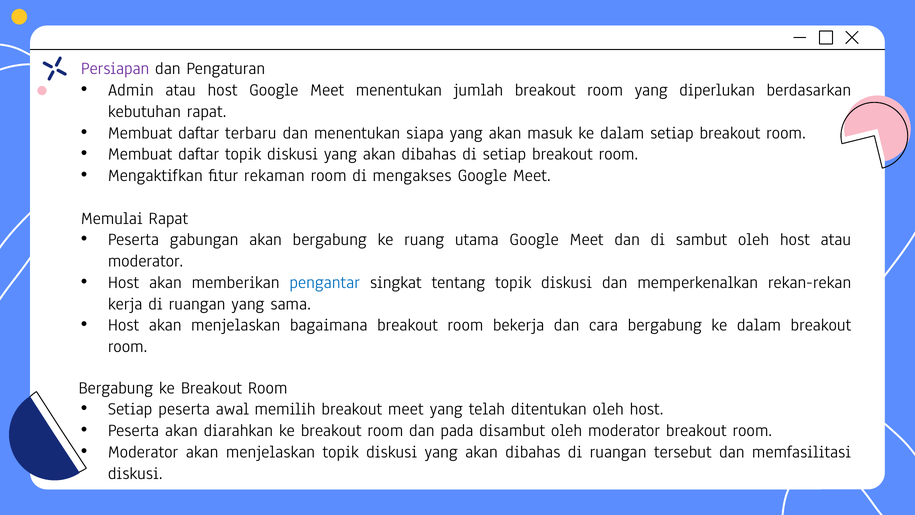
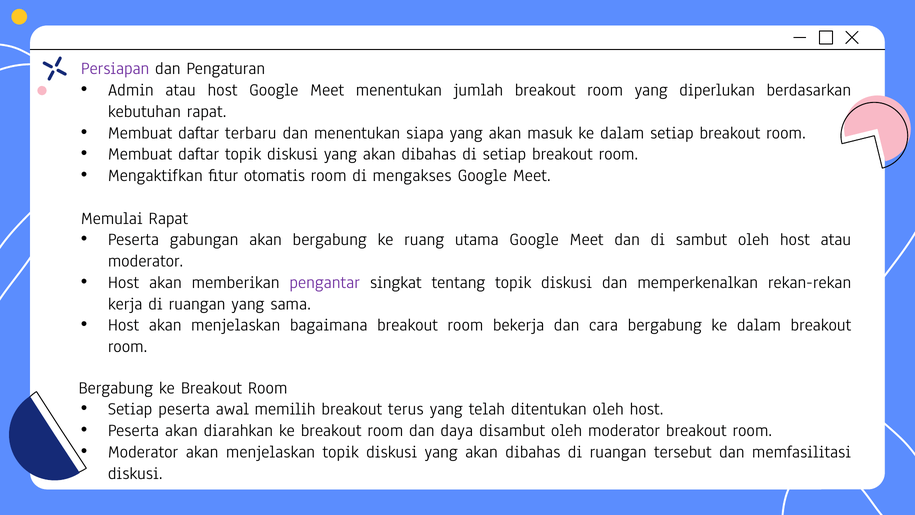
rekaman: rekaman -> otomatis (274, 175)
pengantar colour: blue -> purple (325, 282)
breakout meet: meet -> terus (406, 409)
pada: pada -> daya (457, 430)
